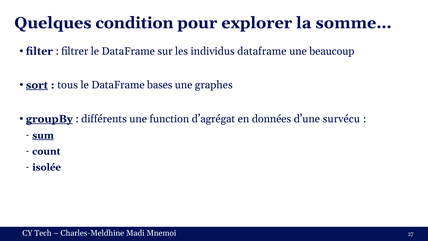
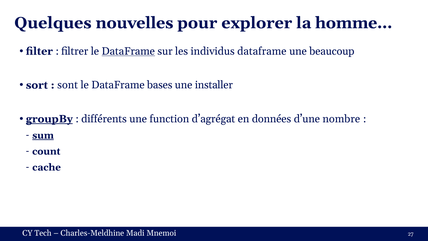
condition: condition -> nouvelles (134, 23)
somme…: somme… -> homme… (354, 23)
DataFrame underline: none -> present (128, 51)
sort underline: present -> none (37, 85)
tous: tous -> sont (68, 85)
graphes: graphes -> installer (214, 85)
survécu: survécu -> nombre (341, 119)
isolée: isolée -> cache (47, 167)
